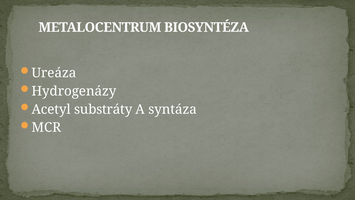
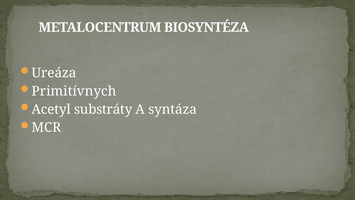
Hydrogenázy: Hydrogenázy -> Primitívnych (74, 91)
